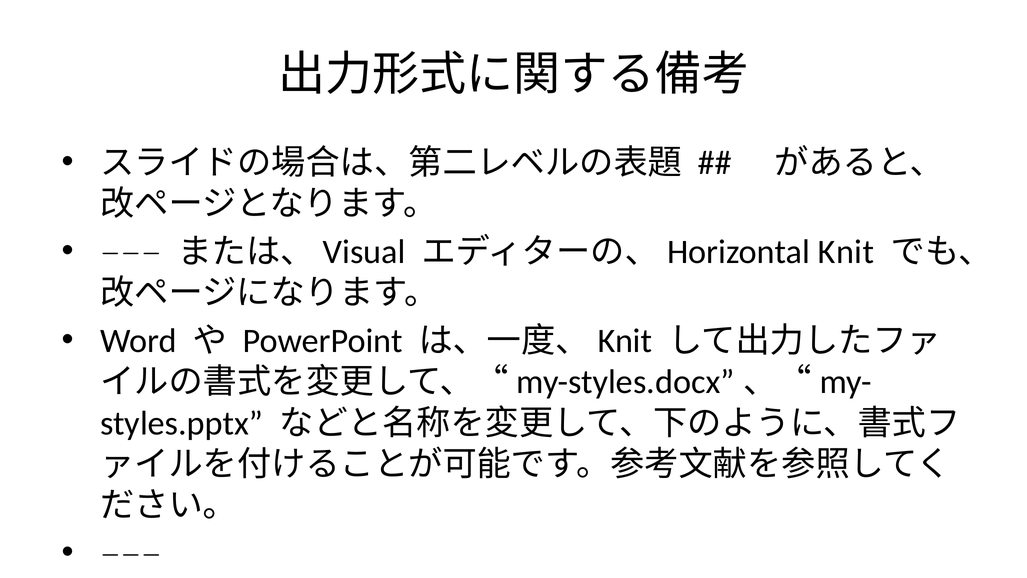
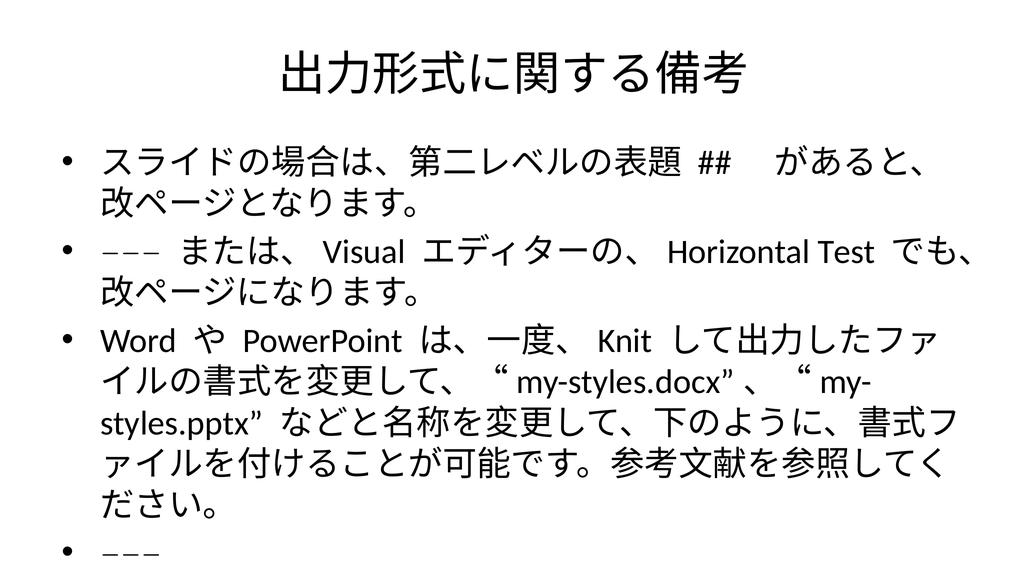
Knit: Knit -> Test (846, 252)
